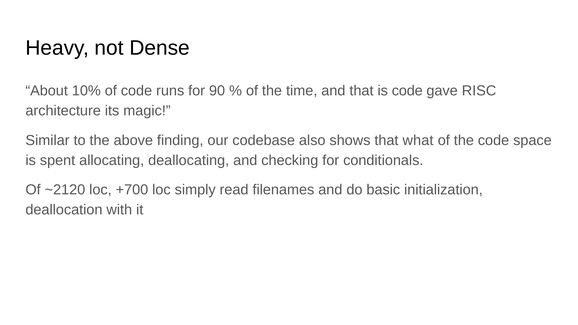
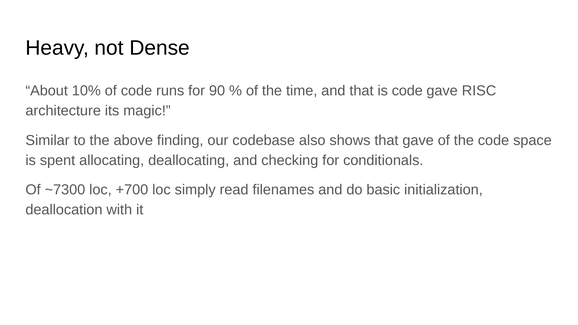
that what: what -> gave (418, 140)
~2120: ~2120 -> ~7300 (65, 190)
